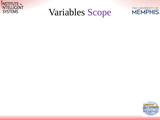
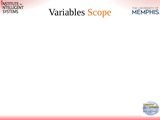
Scope colour: purple -> orange (99, 12)
